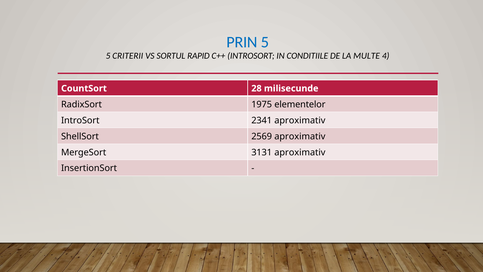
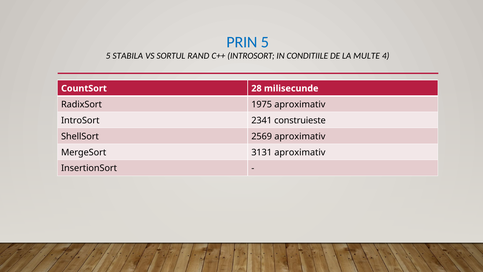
CRITERII: CRITERII -> STABILA (128, 56)
RAPID: RAPID -> RAND (198, 56)
1975 elementelor: elementelor -> aproximativ (300, 104)
2341 aproximativ: aproximativ -> construieste (300, 120)
